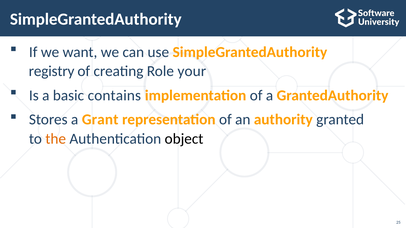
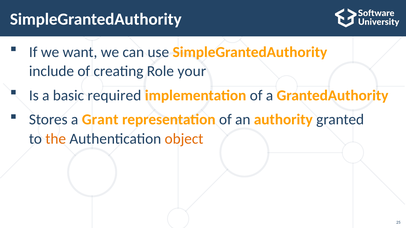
registry: registry -> include (51, 71)
contains: contains -> required (114, 96)
object colour: black -> orange (184, 139)
